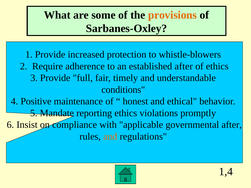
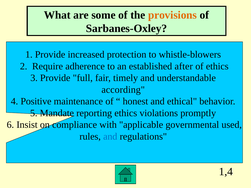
conditions: conditions -> according (123, 90)
governmental after: after -> used (232, 125)
and colour: orange -> blue (110, 137)
